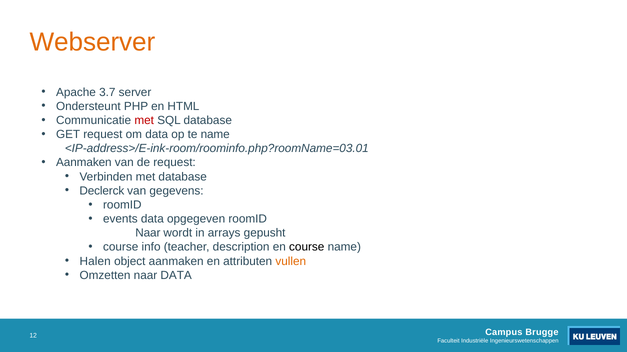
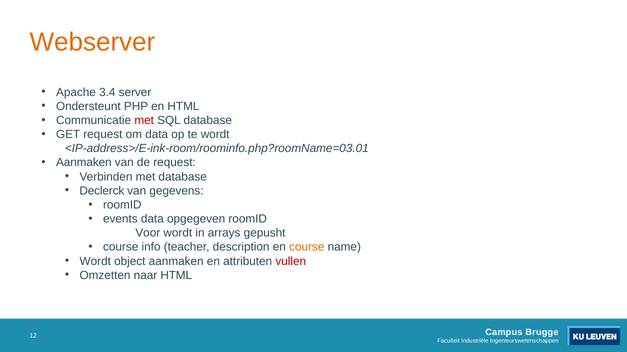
3.7: 3.7 -> 3.4 (107, 92)
te name: name -> wordt (215, 135)
Naar: Naar -> Voor (148, 233)
course colour: black -> orange (307, 248)
Halen: Halen -> Wordt (95, 262)
vullen colour: orange -> red (291, 262)
naar DATA: DATA -> HTML (176, 276)
